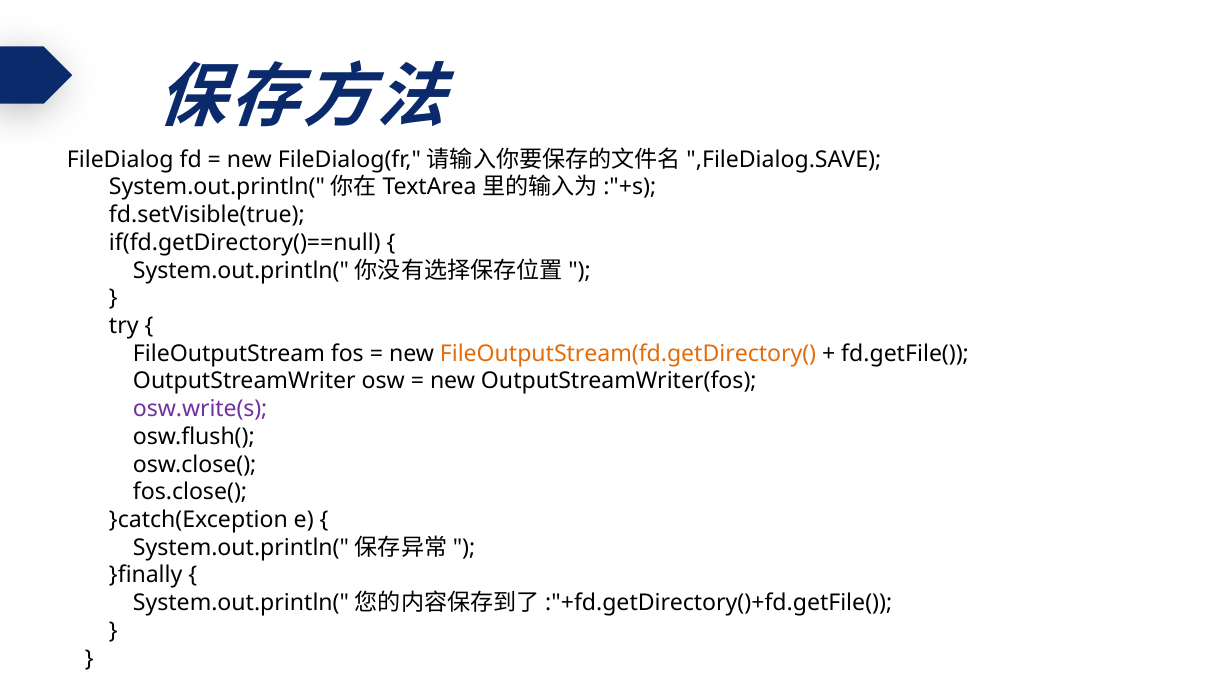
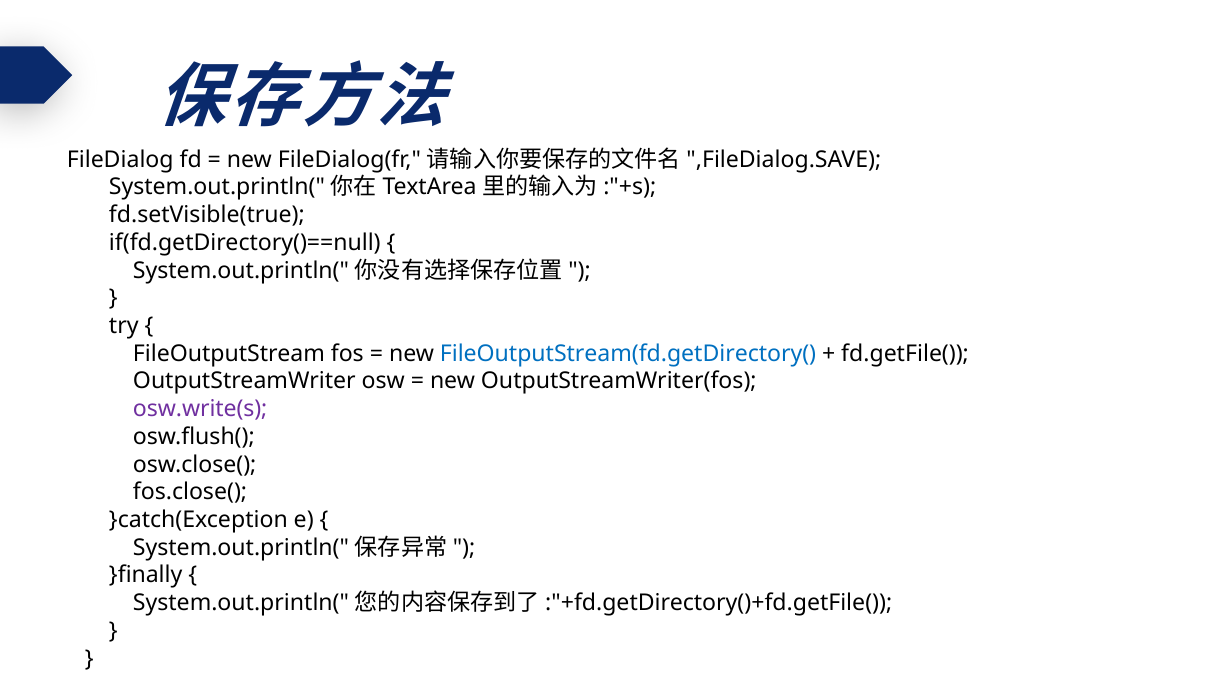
FileOutputStream(fd.getDirectory( colour: orange -> blue (628, 354)
